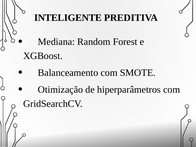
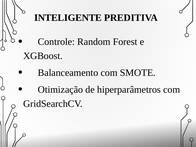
Mediana: Mediana -> Controle (56, 42)
